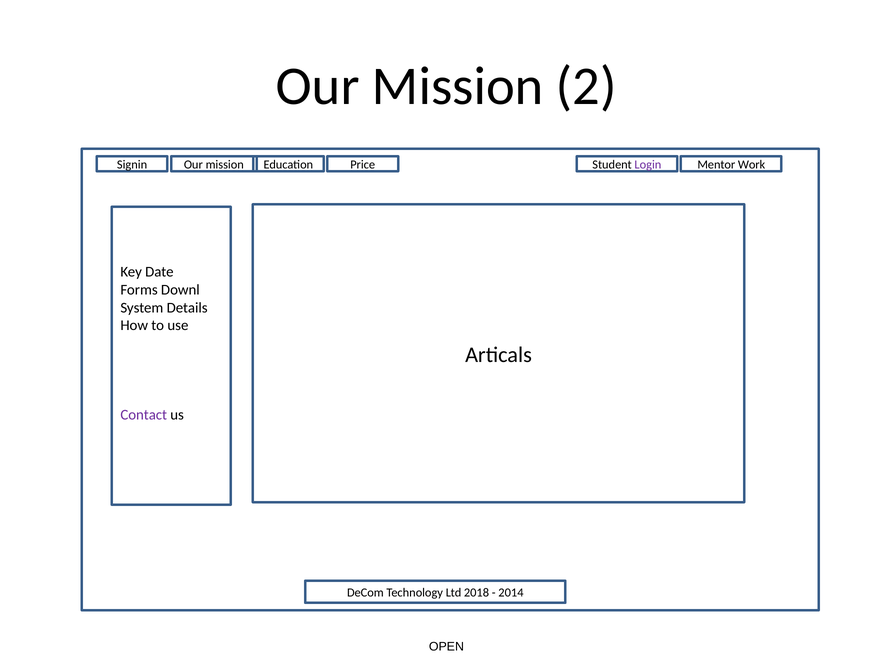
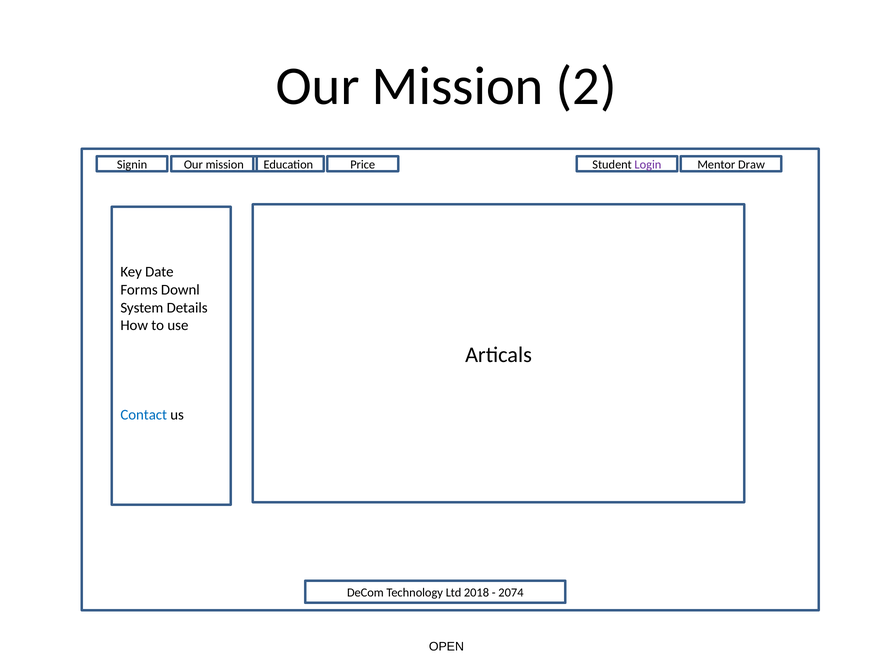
Work: Work -> Draw (751, 165)
Contact colour: purple -> blue (144, 415)
2014: 2014 -> 2074 (511, 592)
